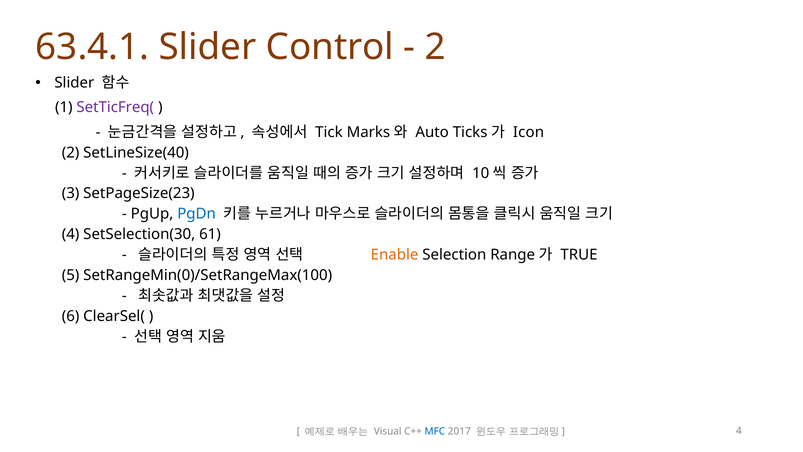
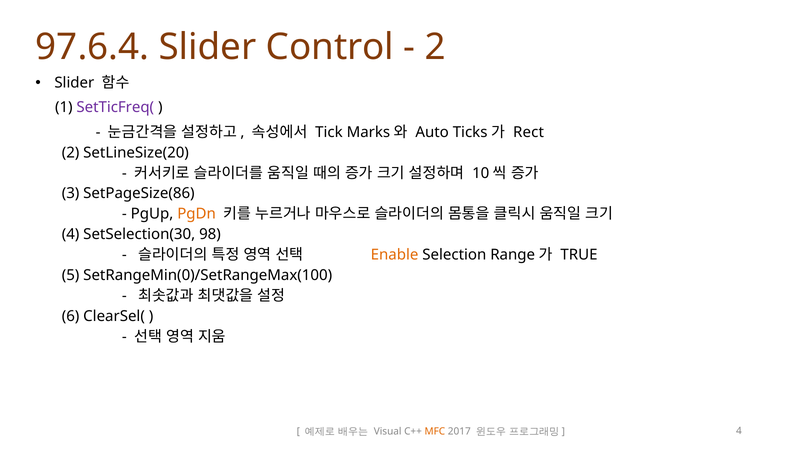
63.4.1: 63.4.1 -> 97.6.4 (92, 47)
Icon: Icon -> Rect (529, 132)
SetLineSize(40: SetLineSize(40 -> SetLineSize(20 (136, 152)
SetPageSize(23: SetPageSize(23 -> SetPageSize(86 (139, 193)
PgDn colour: blue -> orange (197, 214)
61: 61 -> 98 (210, 234)
MFC colour: blue -> orange (435, 431)
